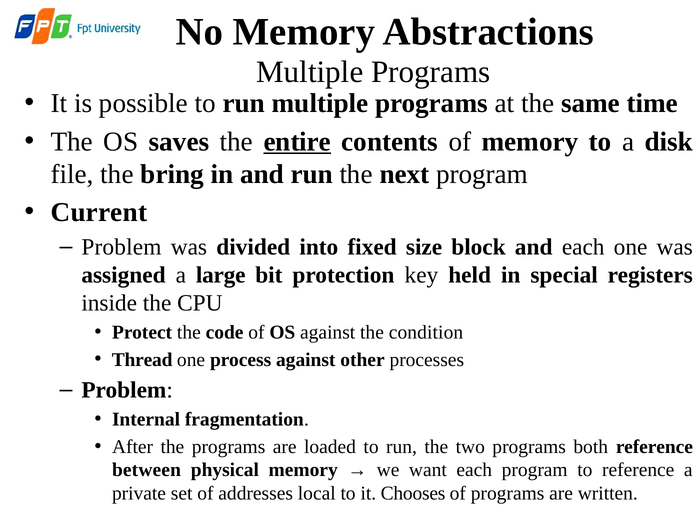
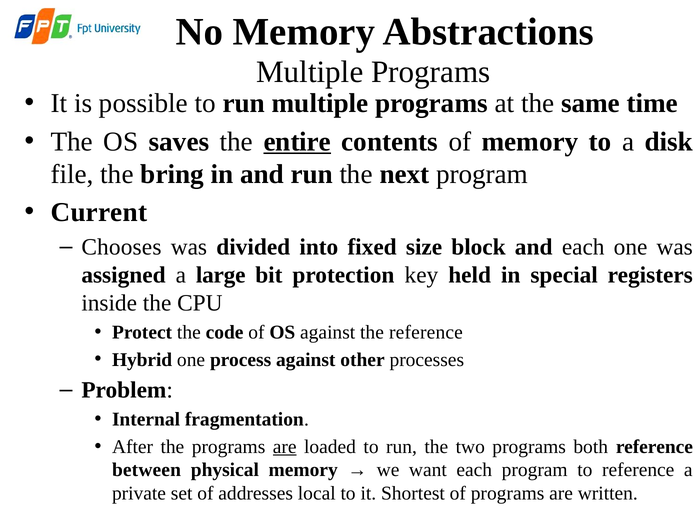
Problem: Problem -> Chooses (121, 247)
the condition: condition -> reference (426, 332)
Thread: Thread -> Hybrid (142, 360)
are underline: none -> present (285, 447)
Chooses: Chooses -> Shortest (413, 493)
